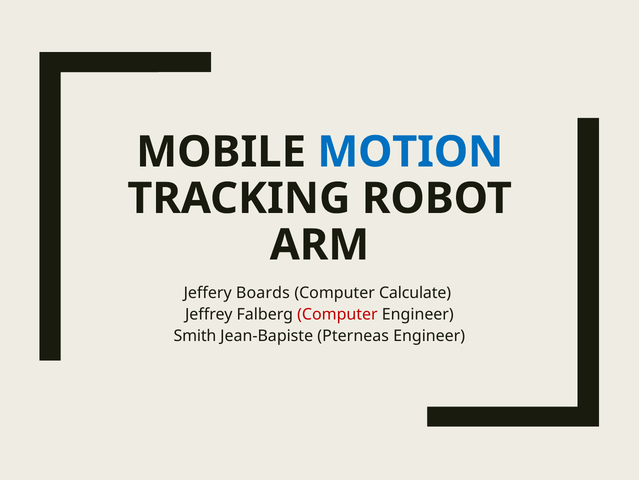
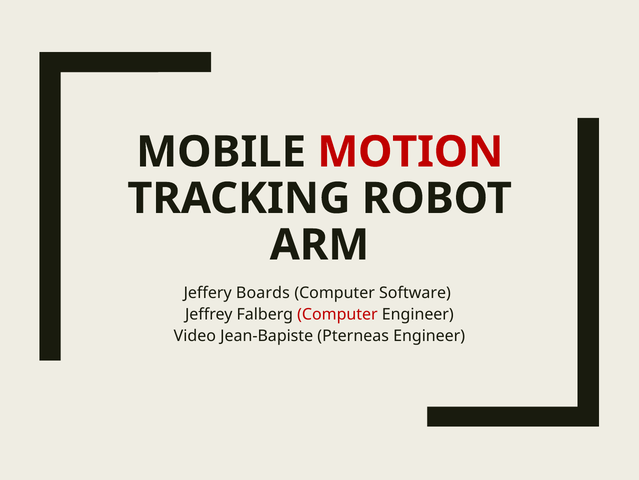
MOTION colour: blue -> red (410, 152)
Calculate: Calculate -> Software (415, 293)
Smith: Smith -> Video (195, 336)
